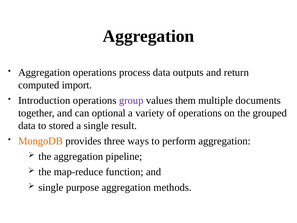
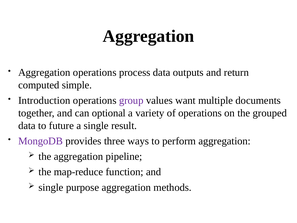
import: import -> simple (77, 85)
them: them -> want (185, 100)
stored: stored -> future (61, 125)
MongoDB colour: orange -> purple (41, 141)
